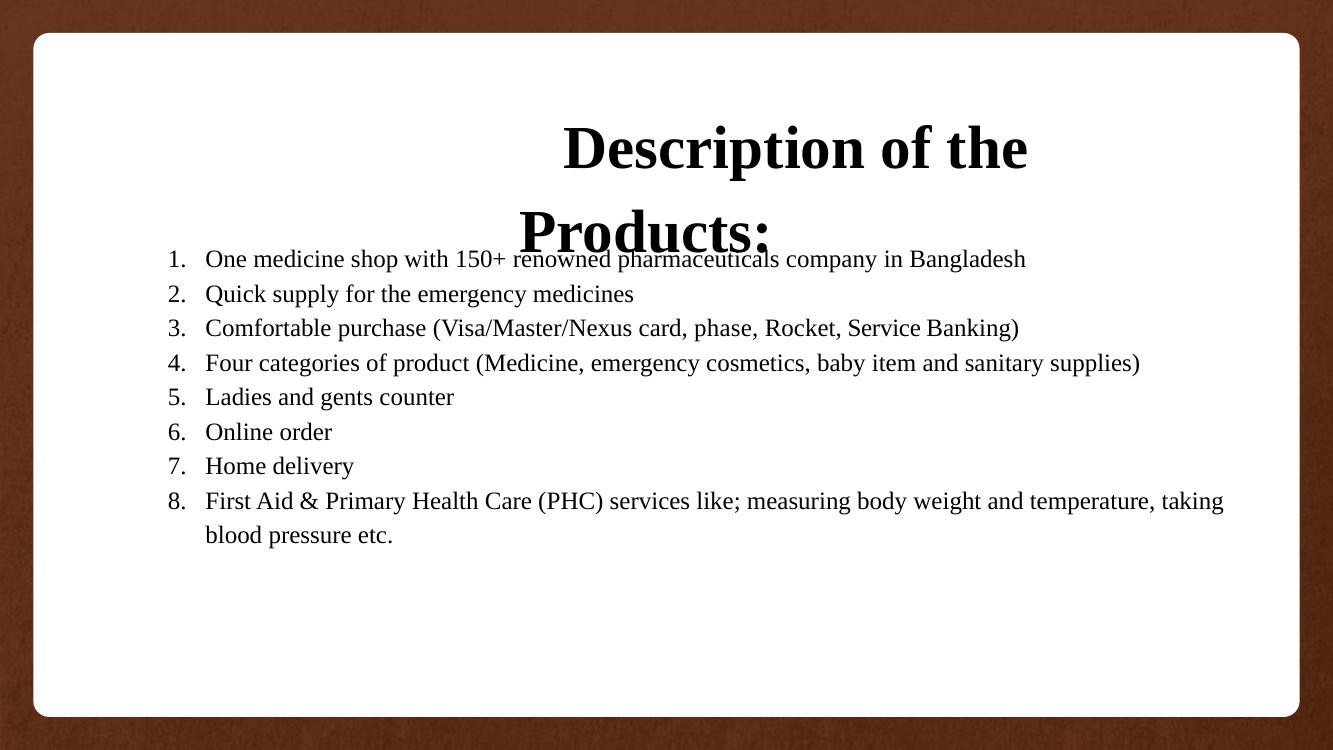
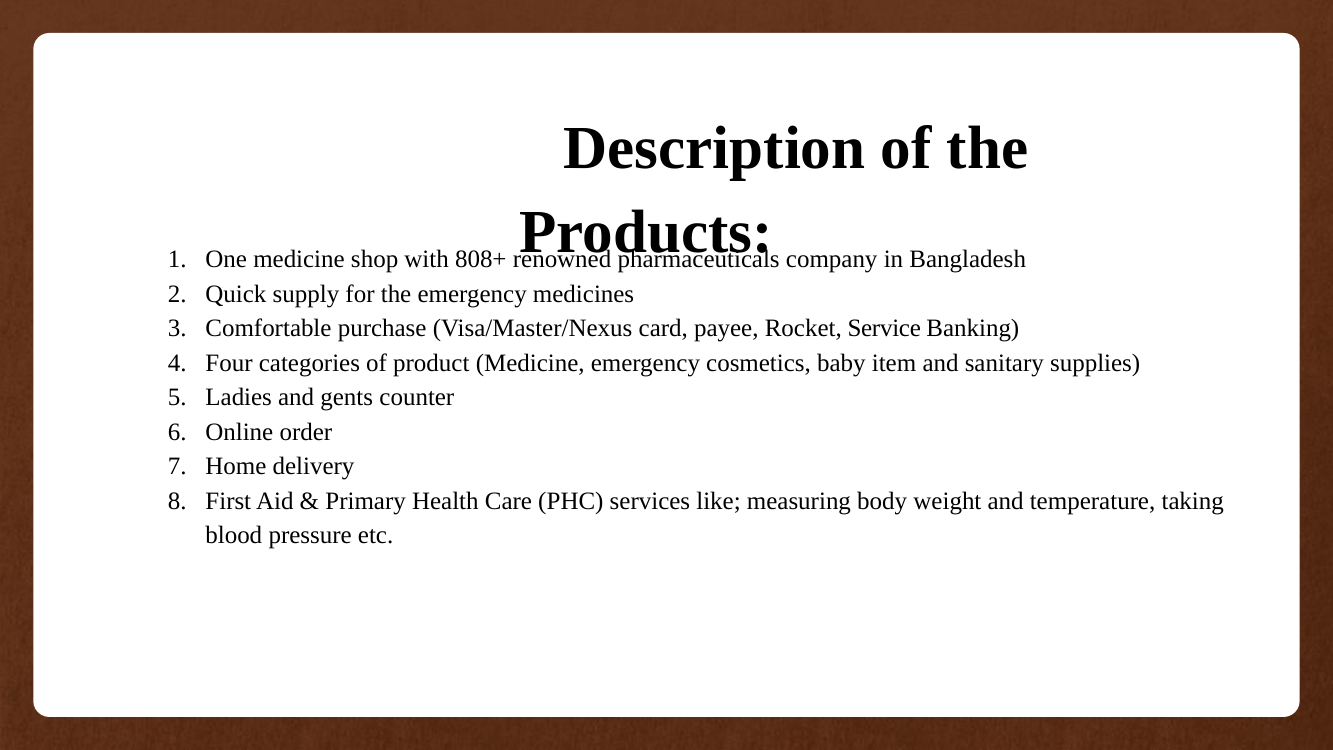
150+: 150+ -> 808+ (481, 259)
phase: phase -> payee (726, 328)
